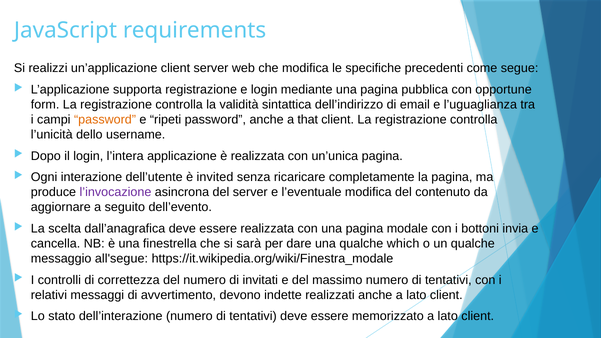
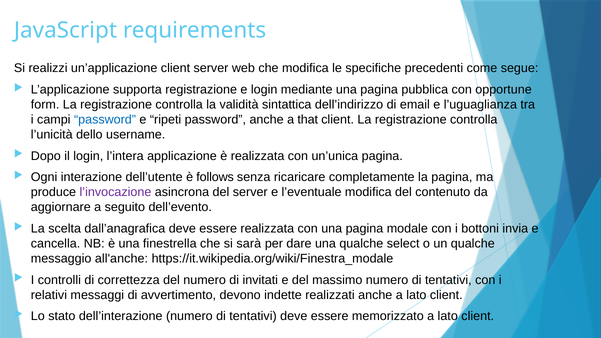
password colour: orange -> blue (105, 120)
invited: invited -> follows (215, 177)
which: which -> select (403, 244)
all'segue: all'segue -> all'anche (121, 259)
